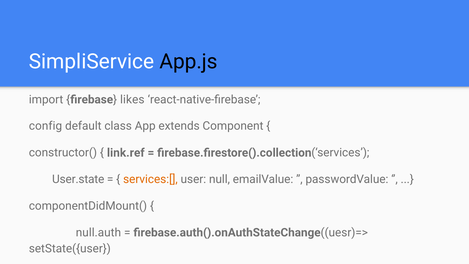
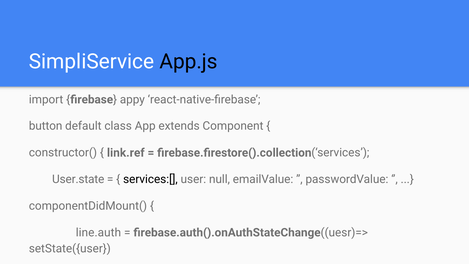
likes: likes -> appy (132, 99)
config: config -> button (46, 126)
services:[ colour: orange -> black (150, 179)
null.auth: null.auth -> line.auth (98, 232)
